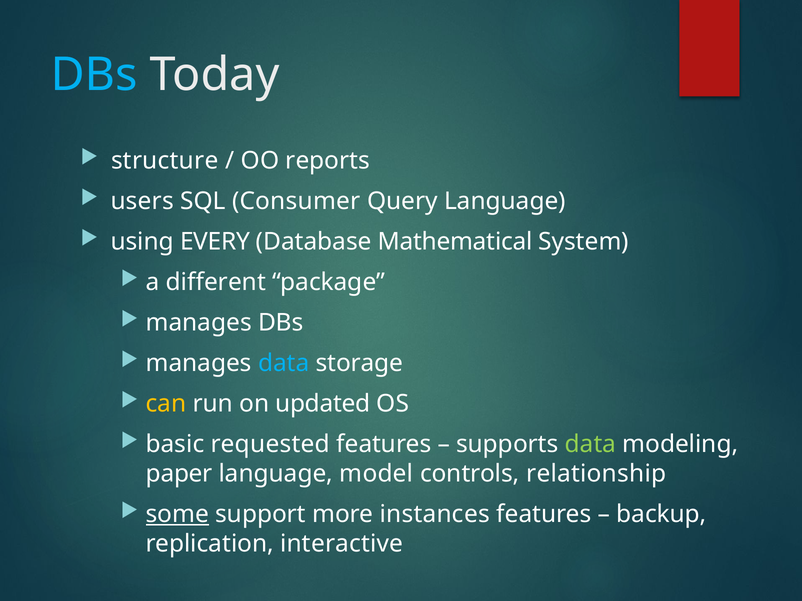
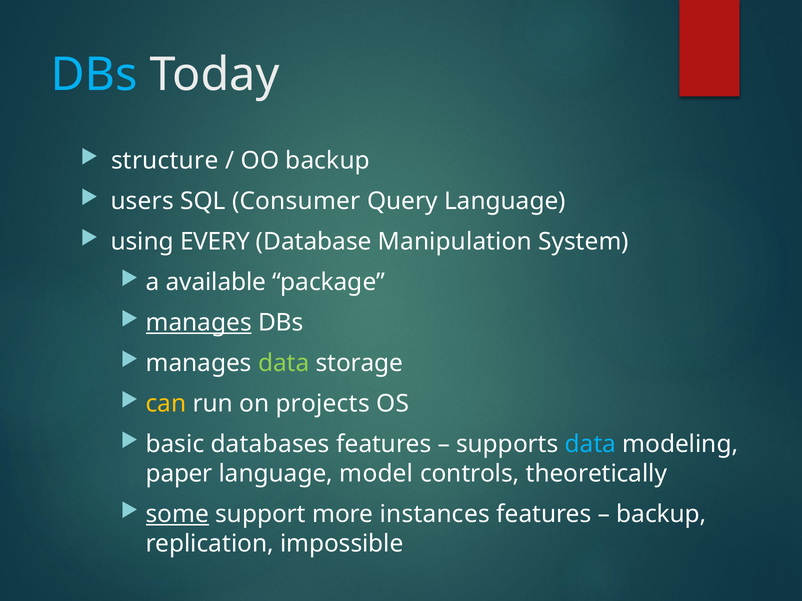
OO reports: reports -> backup (328, 161)
Mathematical: Mathematical -> Manipulation (455, 242)
different: different -> available (216, 282)
manages underline: none -> present (199, 323)
data colour: light blue -> light green (284, 363)
updated: updated -> projects (323, 404)
requested: requested -> databases (270, 445)
data colour: light green -> light blue (590, 445)
relationship: relationship -> theoretically (596, 474)
interactive: interactive -> impossible (342, 544)
